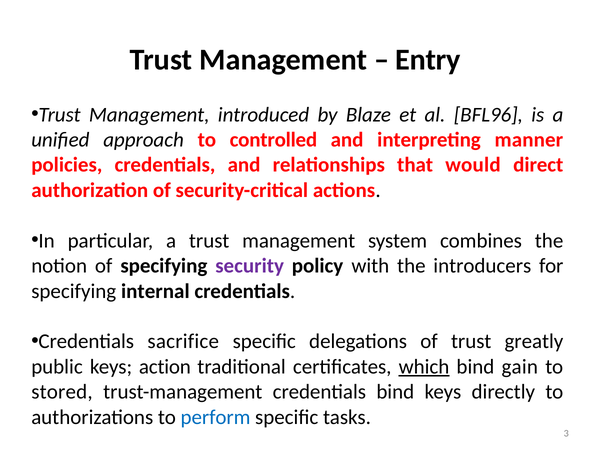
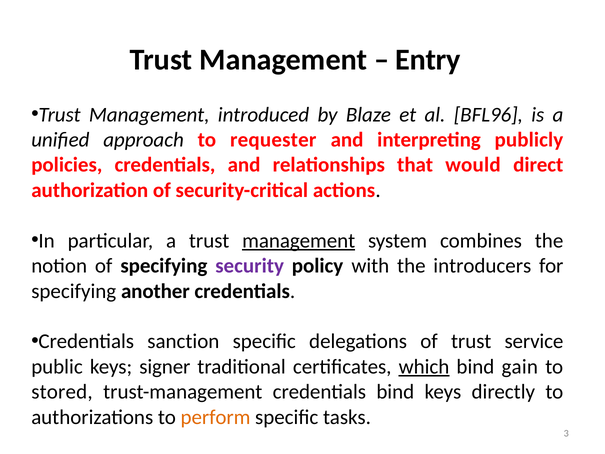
controlled: controlled -> requester (273, 140)
manner: manner -> publicly (529, 140)
management underline: none -> present (299, 241)
internal: internal -> another (155, 291)
sacrifice: sacrifice -> sanction (183, 341)
greatly: greatly -> service (534, 341)
action: action -> signer (165, 367)
perform colour: blue -> orange (216, 417)
